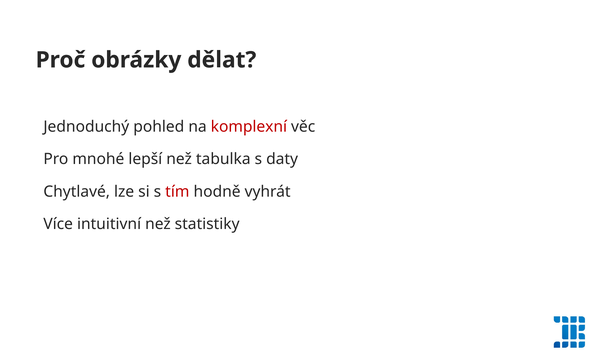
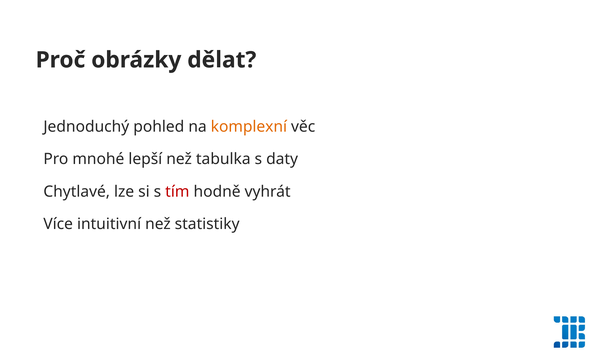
komplexní colour: red -> orange (249, 127)
